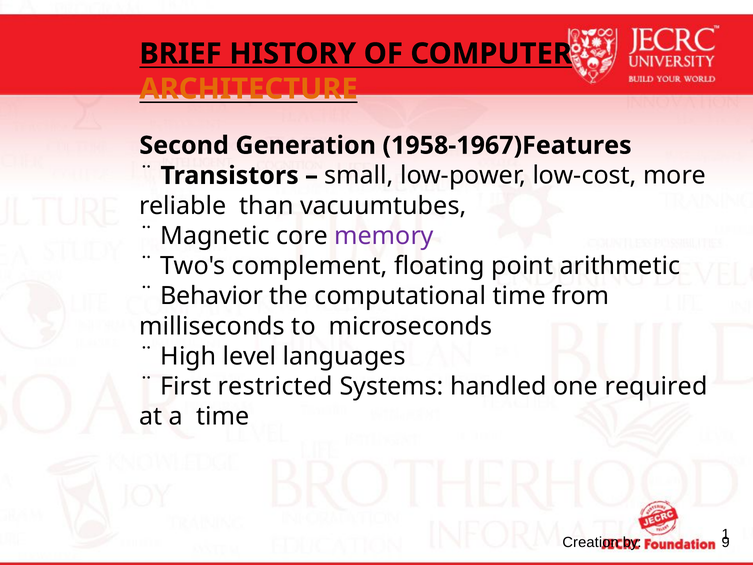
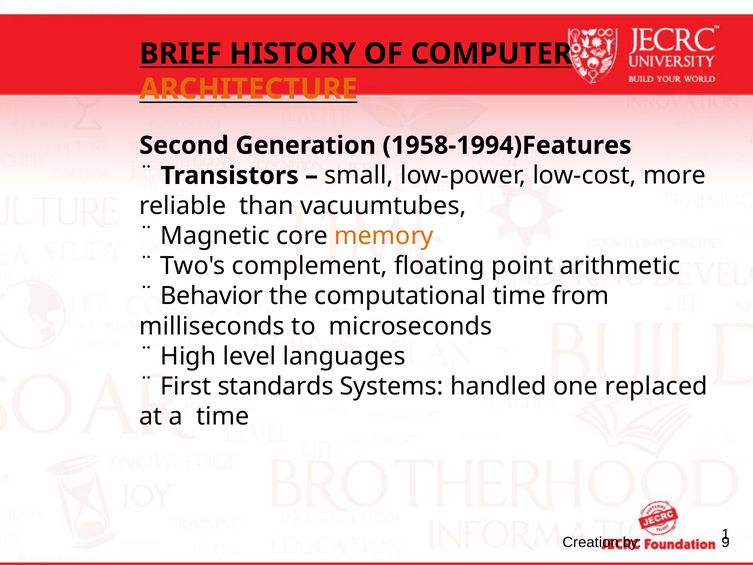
1958-1967)Features: 1958-1967)Features -> 1958-1994)Features (507, 145)
memory colour: purple -> orange (384, 236)
restricted: restricted -> standards (276, 386)
required: required -> replaced (656, 386)
